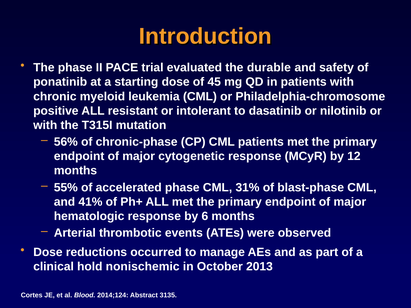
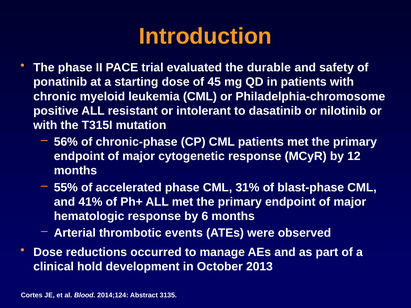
nonischemic: nonischemic -> development (143, 267)
